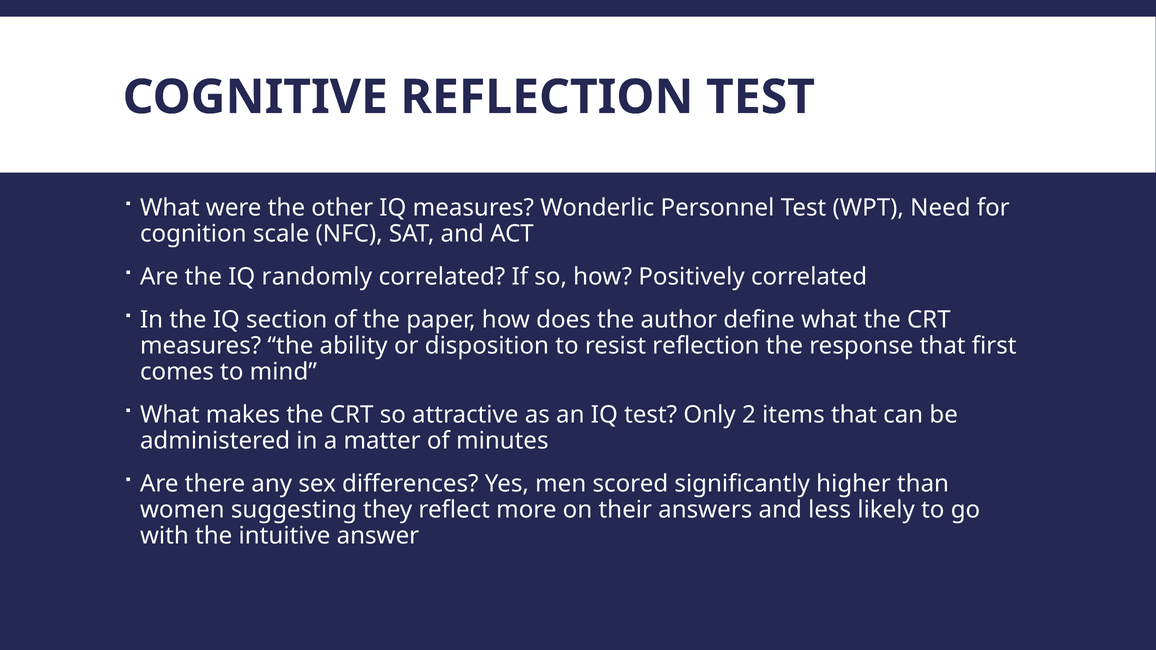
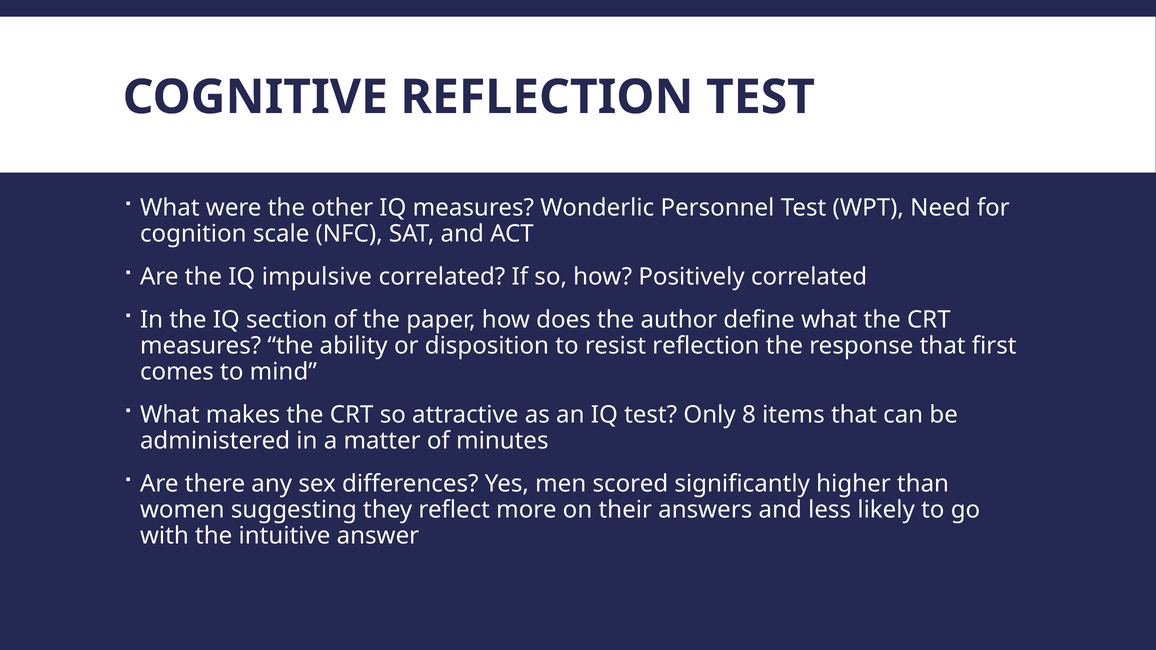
randomly: randomly -> impulsive (317, 277)
2: 2 -> 8 (749, 415)
